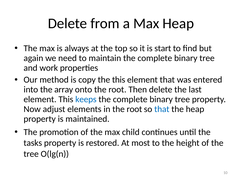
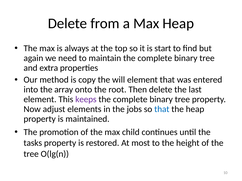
work: work -> extra (49, 68)
the this: this -> will (119, 80)
keeps colour: blue -> purple (86, 100)
in the root: root -> jobs (134, 109)
